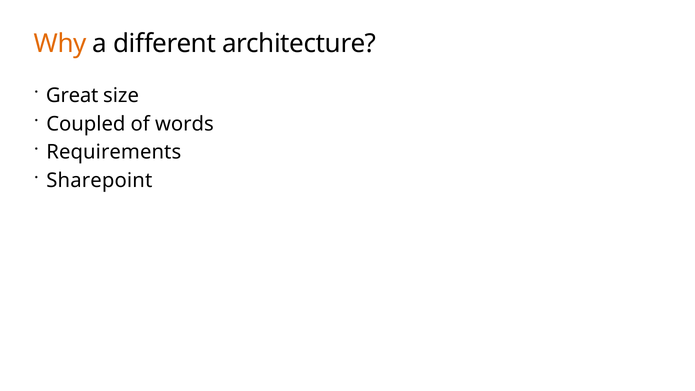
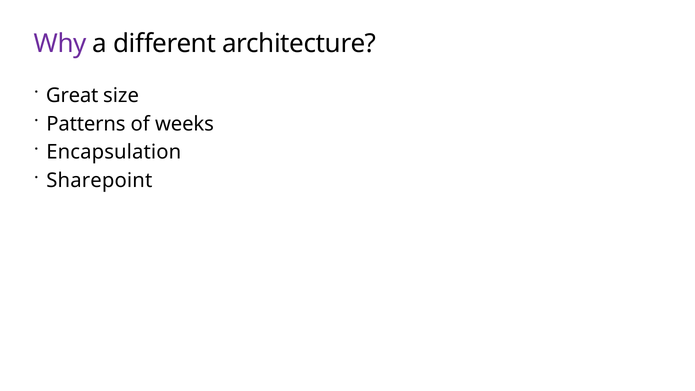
Why colour: orange -> purple (60, 44)
Coupled: Coupled -> Patterns (86, 124)
words: words -> weeks (184, 124)
Requirements: Requirements -> Encapsulation (114, 152)
